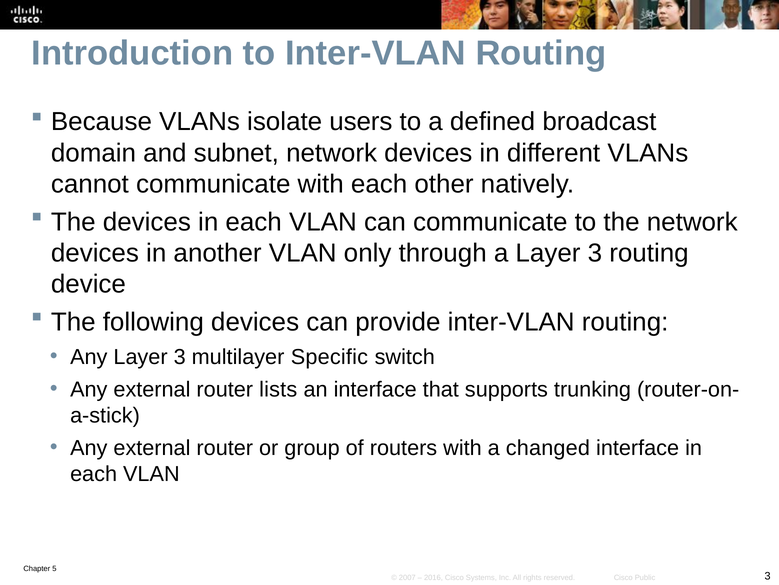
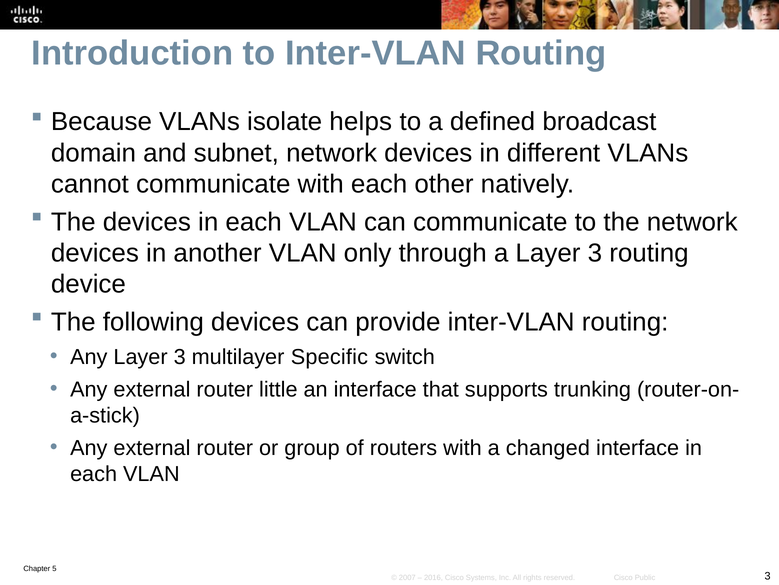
users: users -> helps (361, 122)
lists: lists -> little (278, 389)
